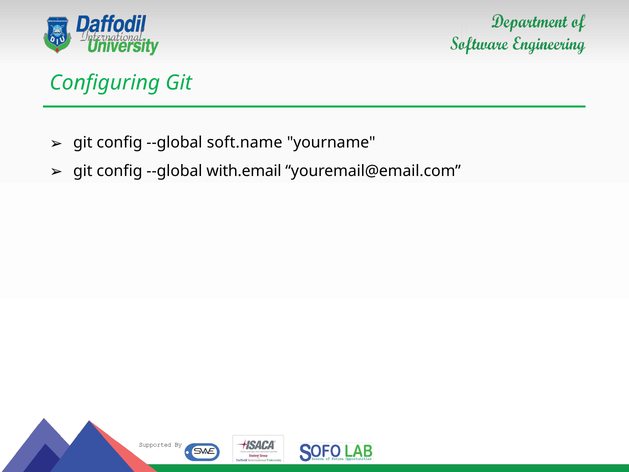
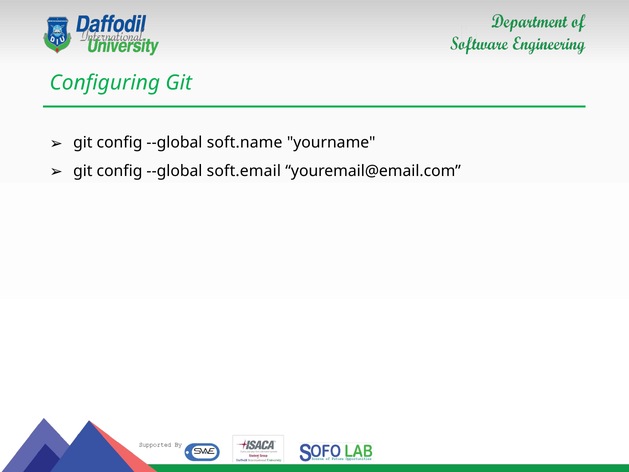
with.email: with.email -> soft.email (244, 171)
